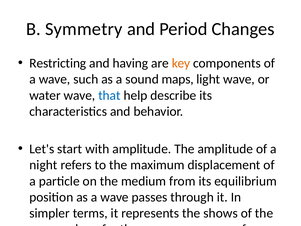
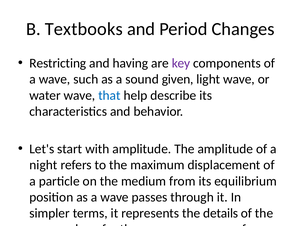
Symmetry: Symmetry -> Textbooks (84, 29)
key colour: orange -> purple (181, 63)
sound maps: maps -> given (178, 79)
shows: shows -> details (221, 213)
